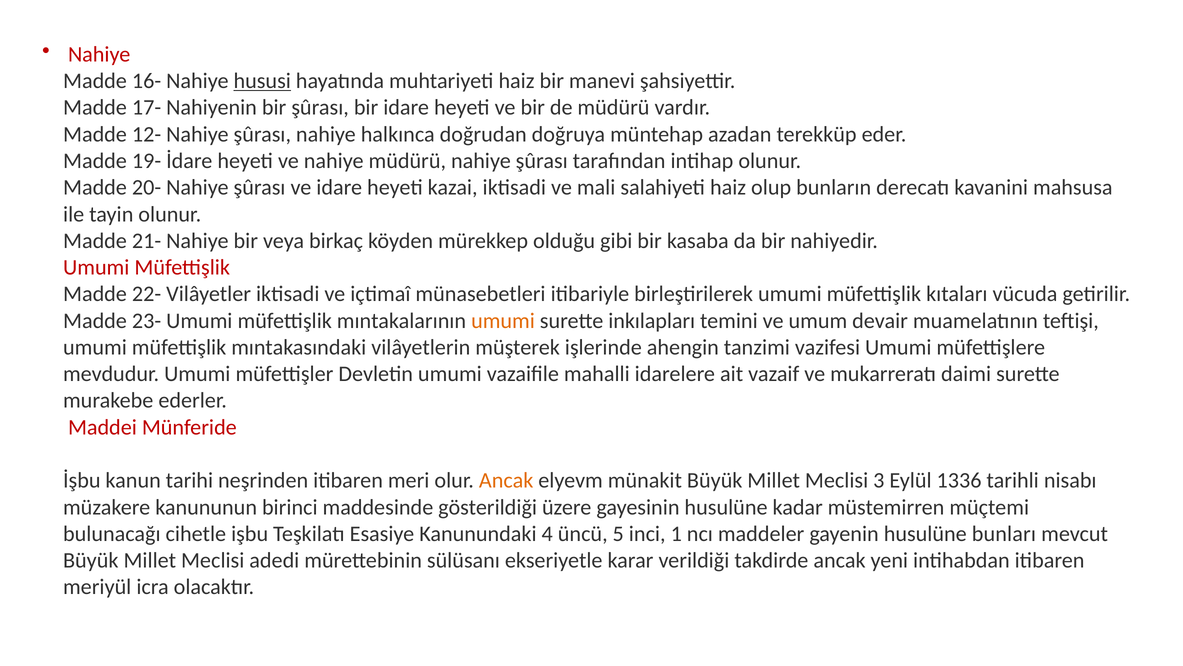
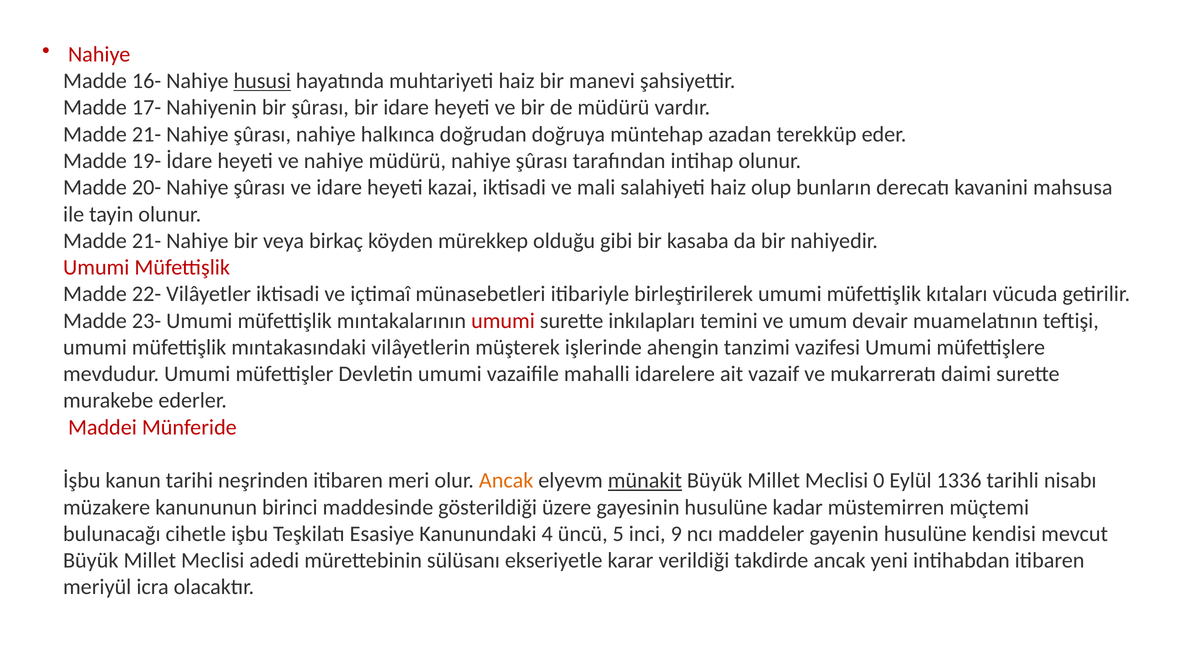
12-: 12- -> 21- (147, 134)
umumi colour: orange -> red (503, 320)
münakit underline: none -> present (645, 480)
3: 3 -> 0 (879, 480)
1: 1 -> 9 (676, 533)
bunları: bunları -> kendisi (1004, 533)
